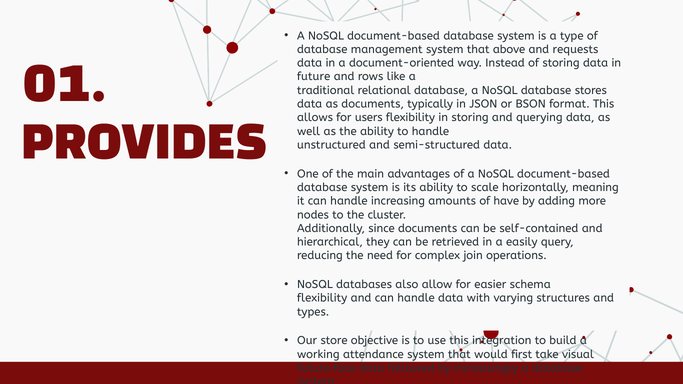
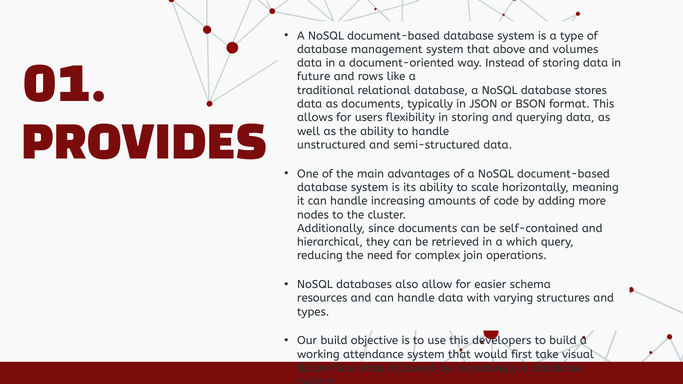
requests: requests -> volumes (575, 49)
have: have -> code (506, 201)
easily: easily -> which (522, 242)
flexibility: flexibility -> resources (322, 298)
Our store: store -> build (334, 341)
integration: integration -> developers (502, 341)
